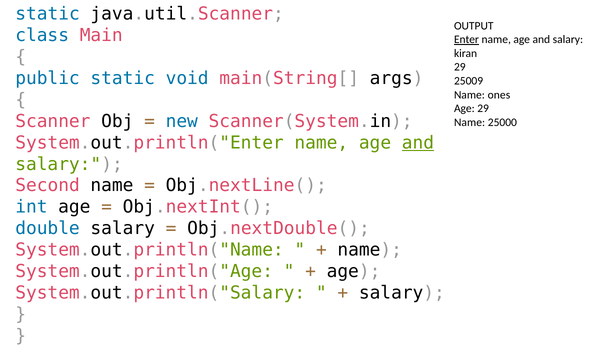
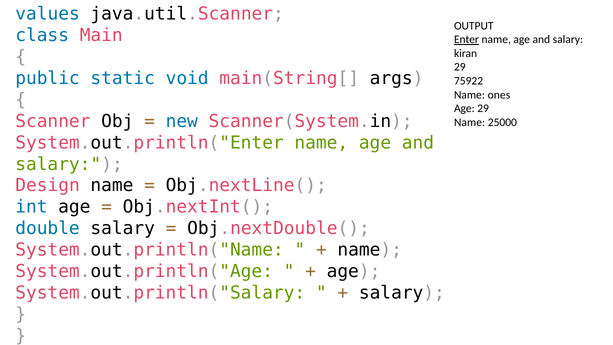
static: static -> values (48, 14)
25009: 25009 -> 75922 (469, 81)
and underline: present -> none (418, 143)
Second: Second -> Design (48, 185)
